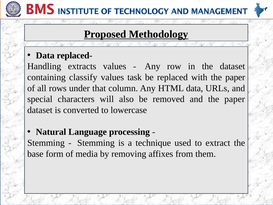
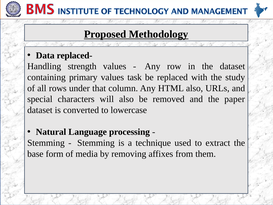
extracts: extracts -> strength (82, 66)
classify: classify -> primary (83, 77)
with the paper: paper -> study (235, 77)
HTML data: data -> also (194, 88)
